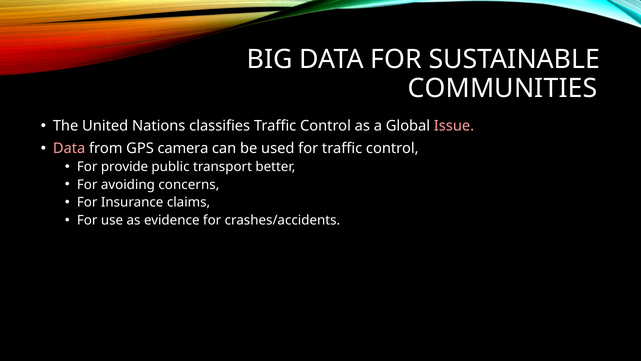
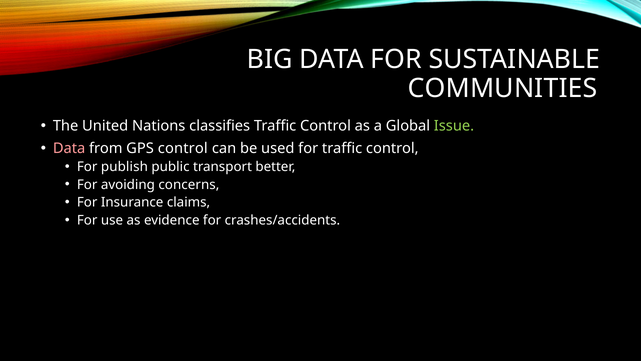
Issue colour: pink -> light green (454, 126)
GPS camera: camera -> control (183, 148)
provide: provide -> publish (124, 167)
